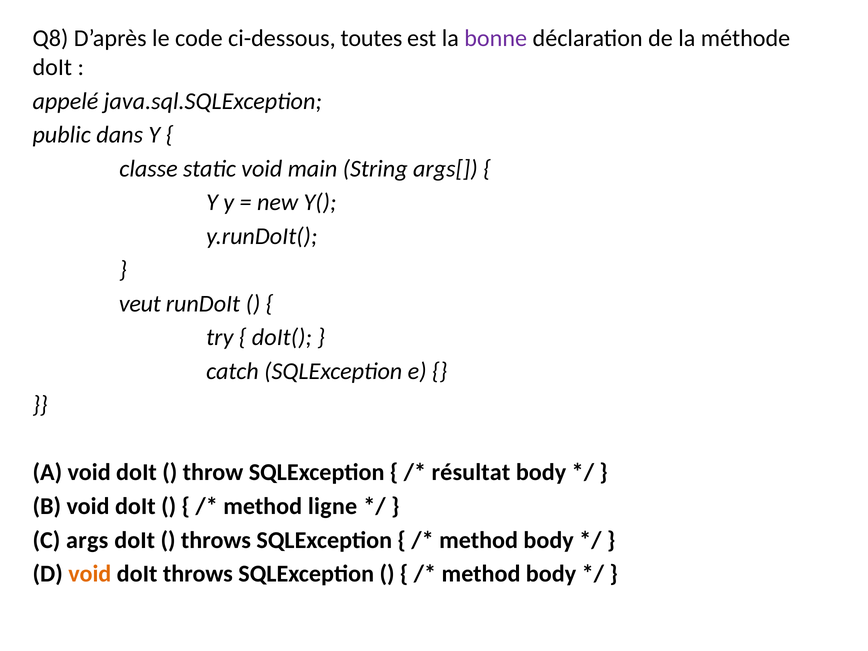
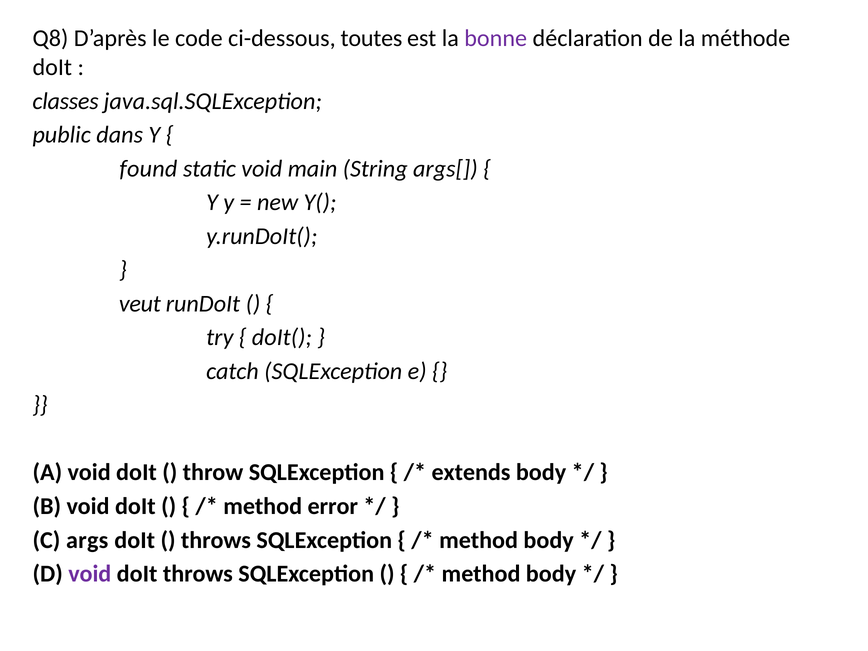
appelé: appelé -> classes (66, 101)
classe: classe -> found (148, 169)
résultat: résultat -> extends (471, 473)
ligne: ligne -> error (333, 506)
void colour: orange -> purple (90, 574)
